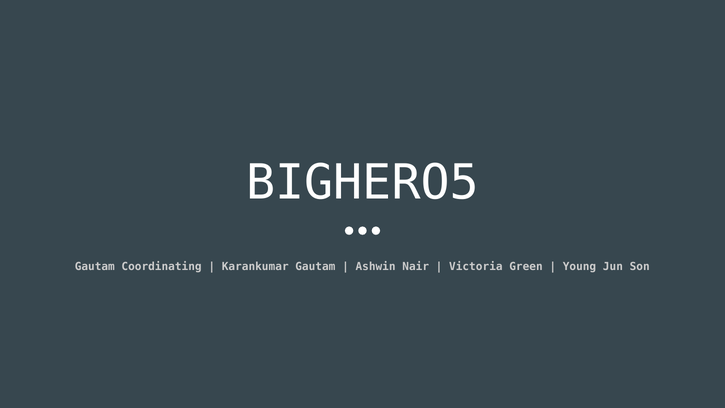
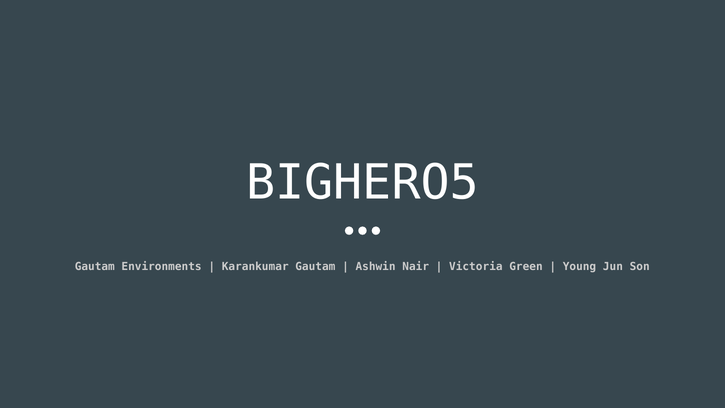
Coordinating: Coordinating -> Environments (162, 266)
